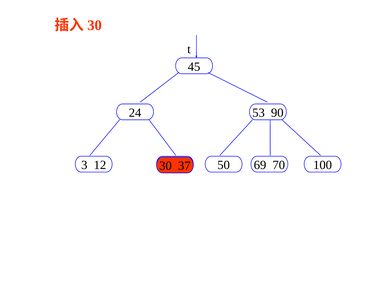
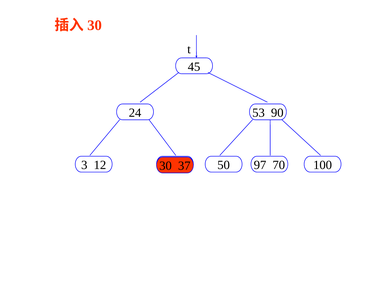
69: 69 -> 97 (260, 165)
